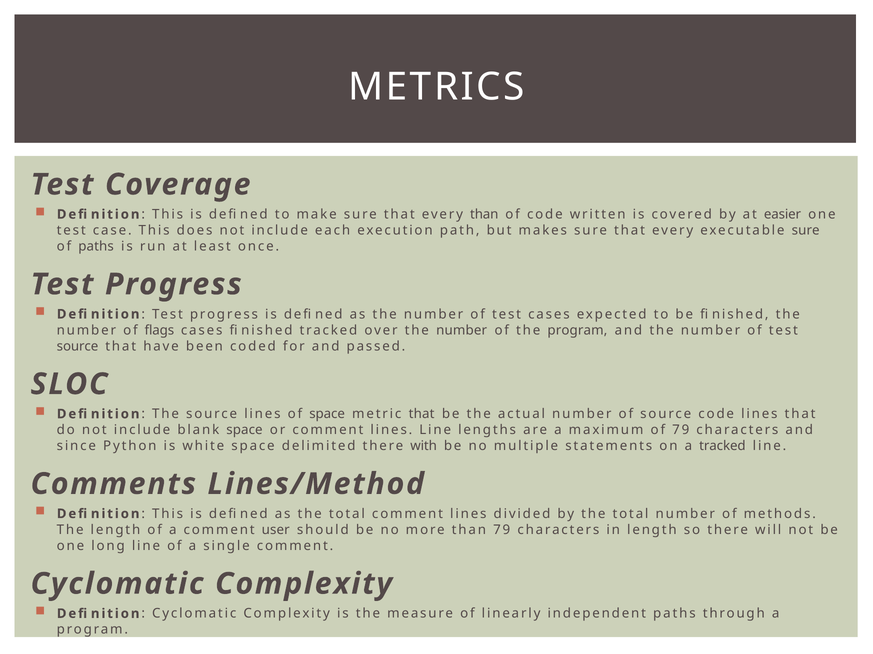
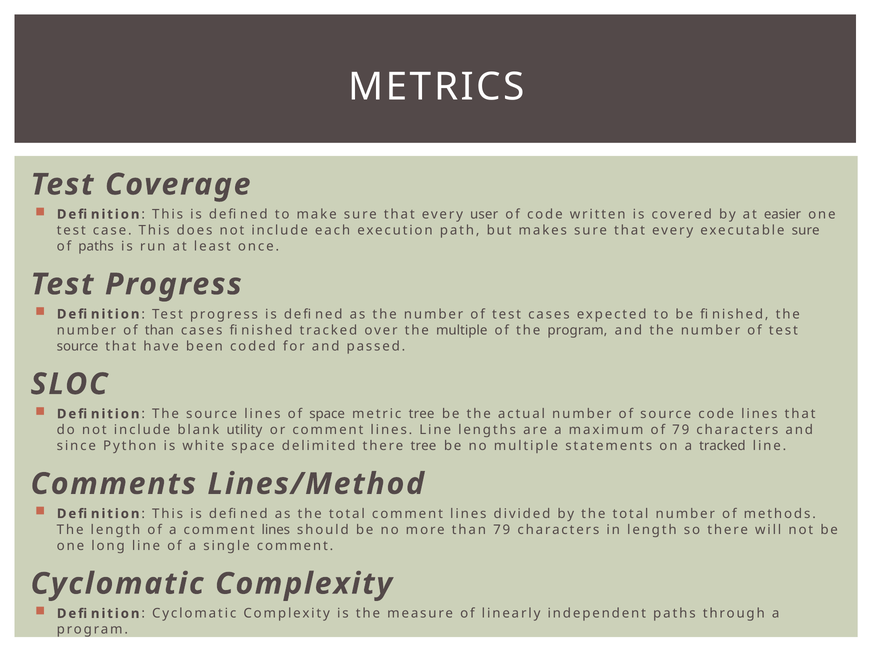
every than: than -> user (484, 215)
of flags: flags -> than (159, 331)
over the number: number -> multiple (462, 331)
metric that: that -> tree (422, 414)
blank space: space -> utility (244, 430)
there with: with -> tree (423, 446)
a comment user: user -> lines (276, 530)
